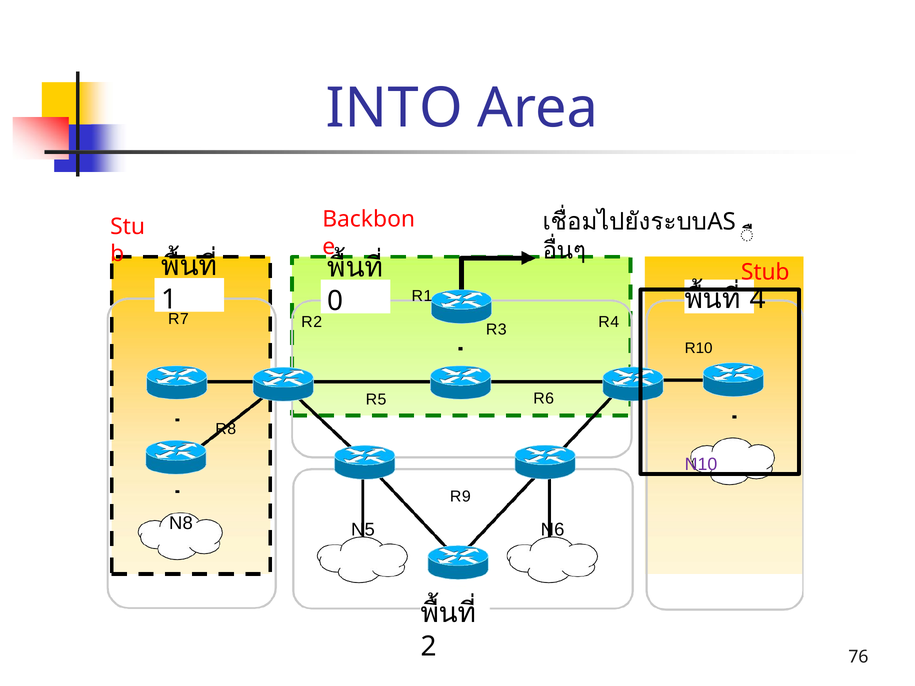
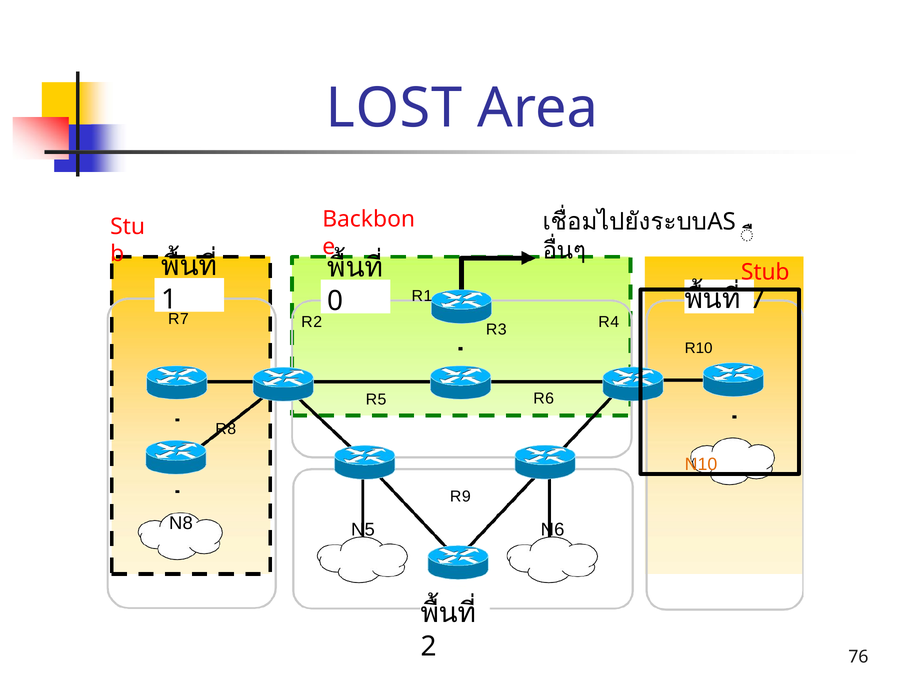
INTO: INTO -> LOST (394, 108)
4: 4 -> 7 (758, 299)
N10 colour: purple -> orange (701, 465)
